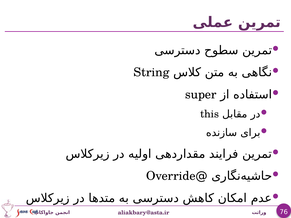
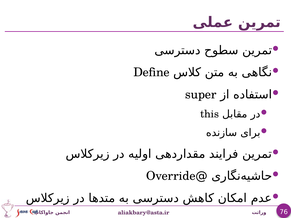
String: String -> Define (152, 72)
